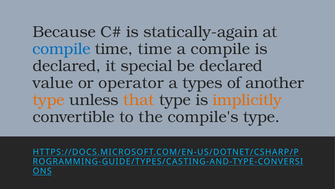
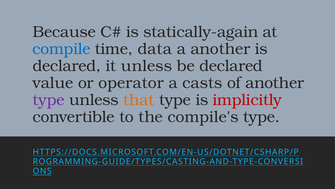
time time: time -> data (155, 49)
a compile: compile -> another (220, 49)
it special: special -> unless (146, 66)
types: types -> casts (202, 83)
type colour: orange -> purple (49, 100)
implicitly colour: orange -> red (247, 100)
